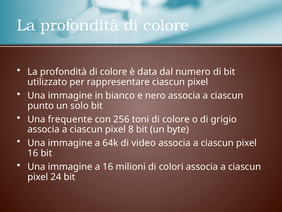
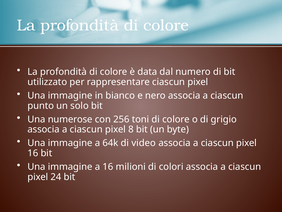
frequente: frequente -> numerose (70, 119)
